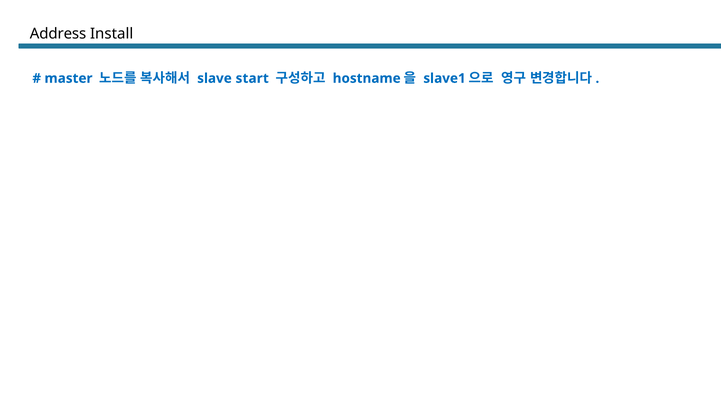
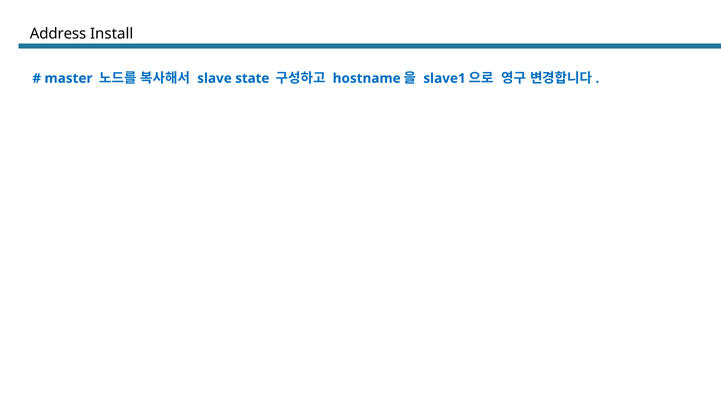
start: start -> state (252, 78)
